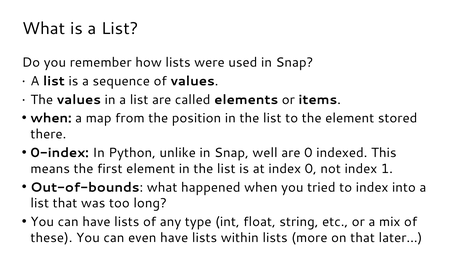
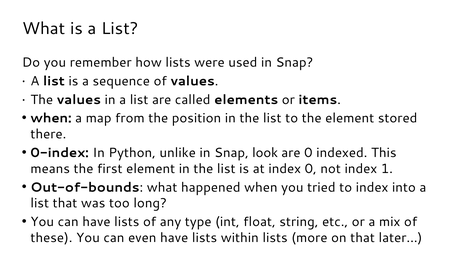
well: well -> look (265, 153)
